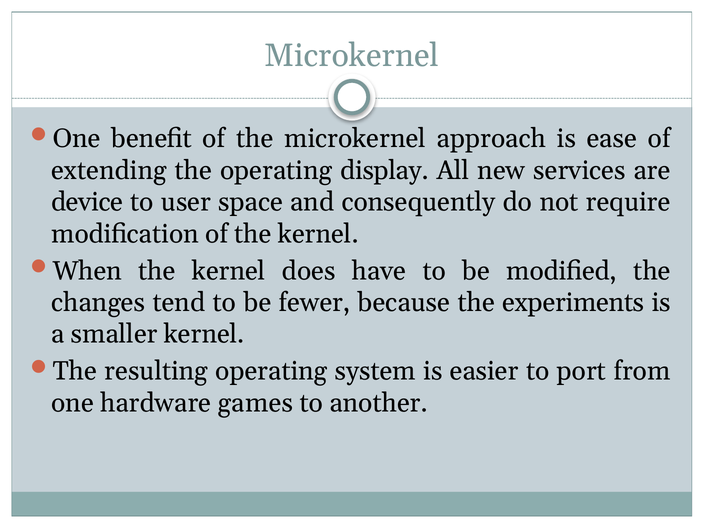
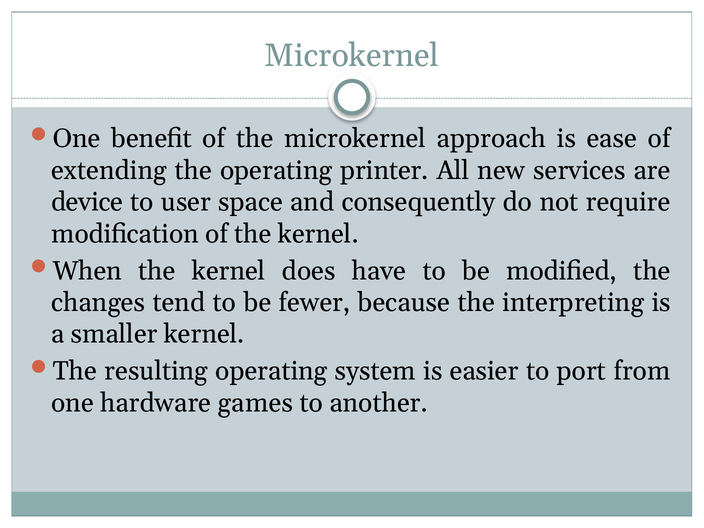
display: display -> printer (384, 170)
experiments: experiments -> interpreting (573, 303)
